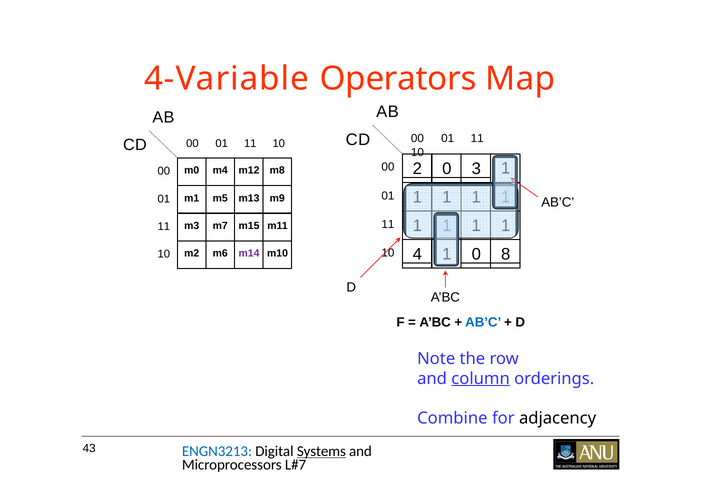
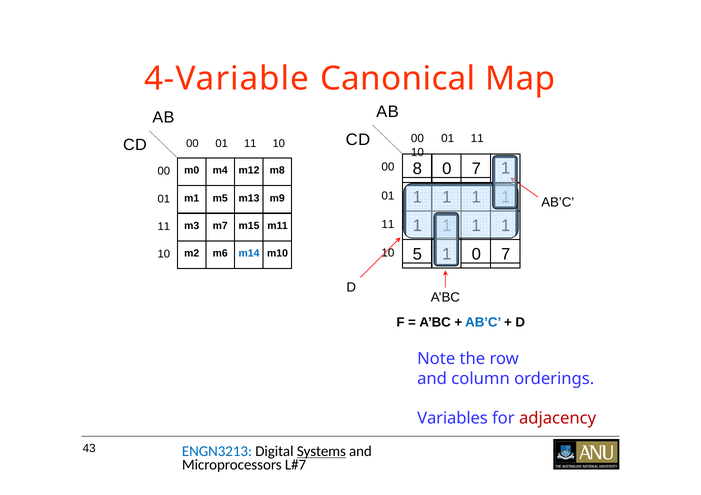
Operators: Operators -> Canonical (398, 79)
2: 2 -> 8 (417, 169)
3: 3 -> 7 (476, 169)
4: 4 -> 5 (417, 254)
8: 8 -> 7 (506, 254)
m14 colour: purple -> blue (249, 254)
column underline: present -> none (481, 379)
Combine: Combine -> Variables (452, 419)
adjacency colour: black -> red (558, 419)
